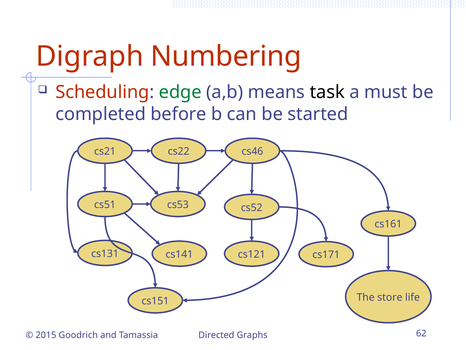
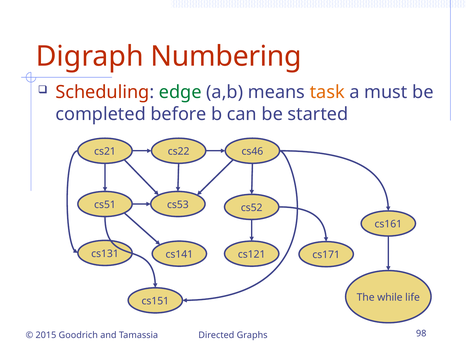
task colour: black -> orange (327, 92)
store: store -> while (390, 297)
62: 62 -> 98 (421, 333)
